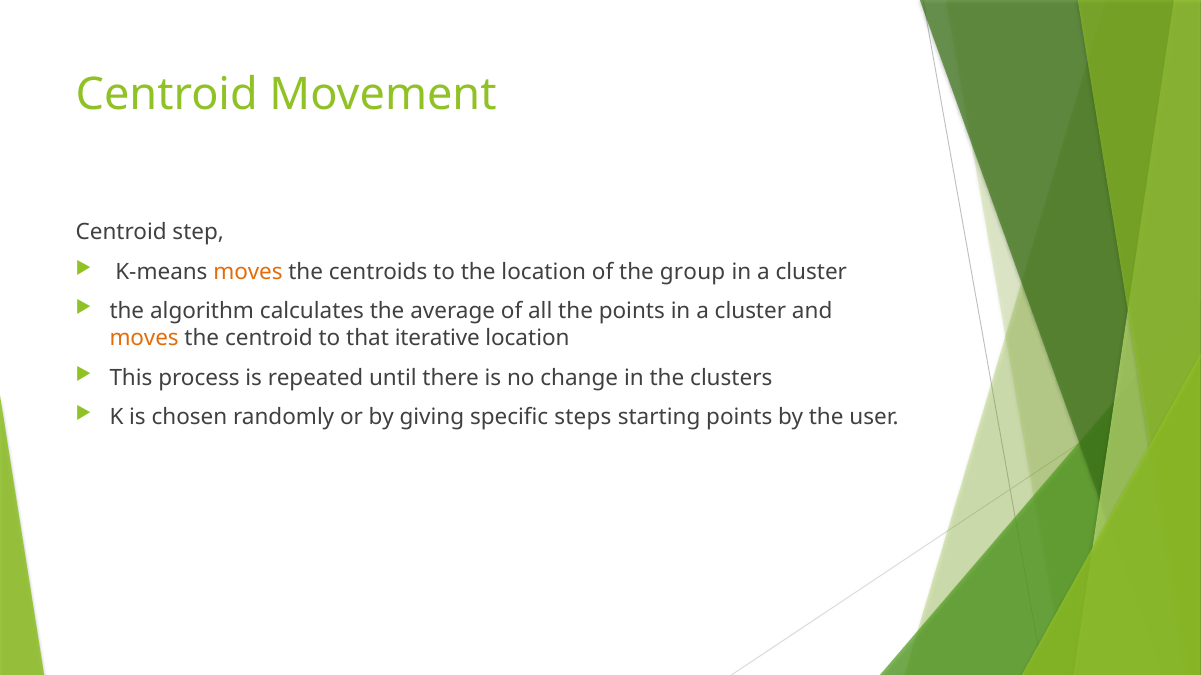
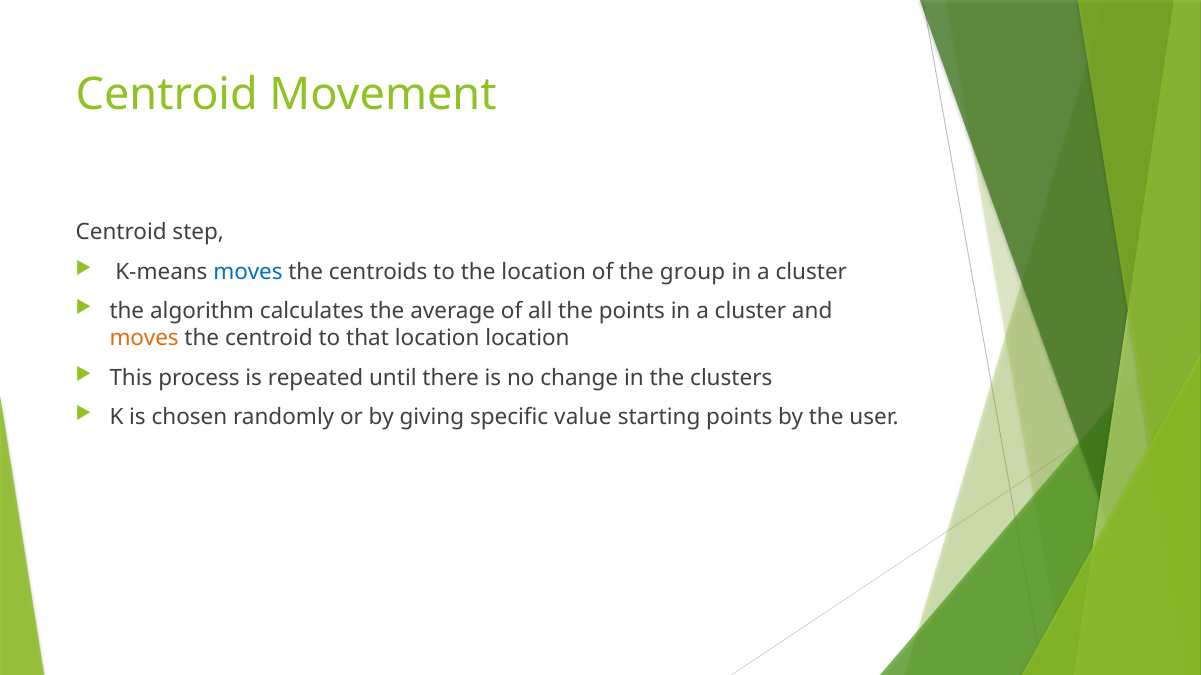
moves colour: orange -> blue (248, 272)
that iterative: iterative -> location (437, 339)
steps: steps -> value (583, 418)
